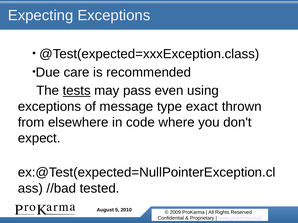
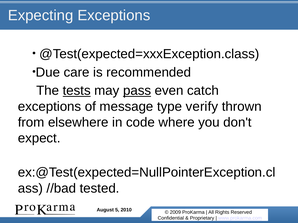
pass underline: none -> present (137, 91)
using: using -> catch (203, 91)
exact: exact -> verify (202, 107)
